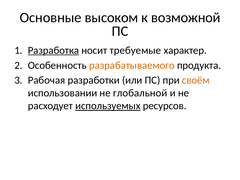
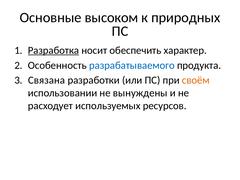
возможной: возможной -> природных (186, 17)
требуемые: требуемые -> обеспечить (135, 50)
разрабатываемого colour: orange -> blue (132, 65)
Рабочая: Рабочая -> Связана (47, 80)
глобальной: глобальной -> вынуждены (140, 93)
используемых underline: present -> none (108, 106)
